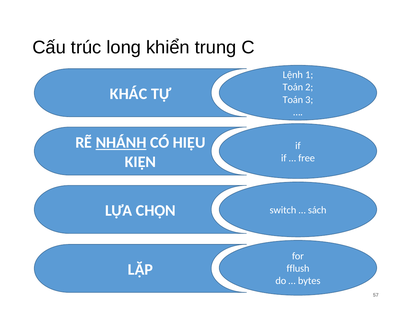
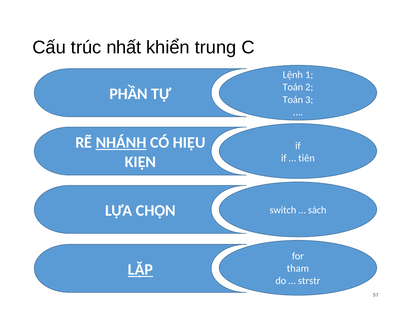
long: long -> nhất (124, 47)
KHÁC: KHÁC -> PHẦN (129, 94)
free: free -> tiên (307, 158)
LẶP underline: none -> present (140, 269)
fflush: fflush -> tham (298, 268)
bytes: bytes -> strstr (309, 280)
